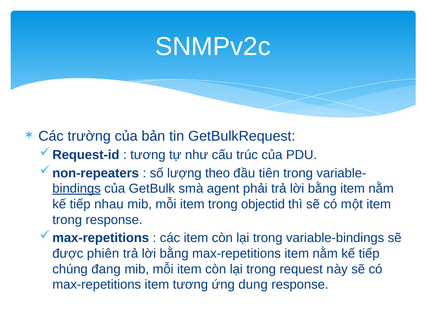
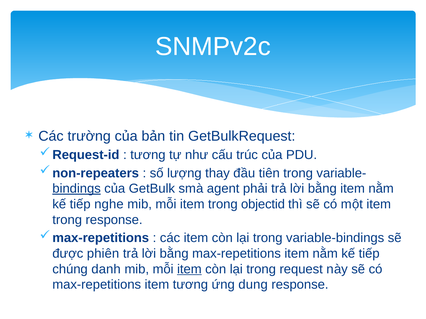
theo: theo -> thay (218, 173)
nhau: nhau -> nghe (109, 205)
đang: đang -> danh (106, 270)
item underline: none -> present (189, 270)
